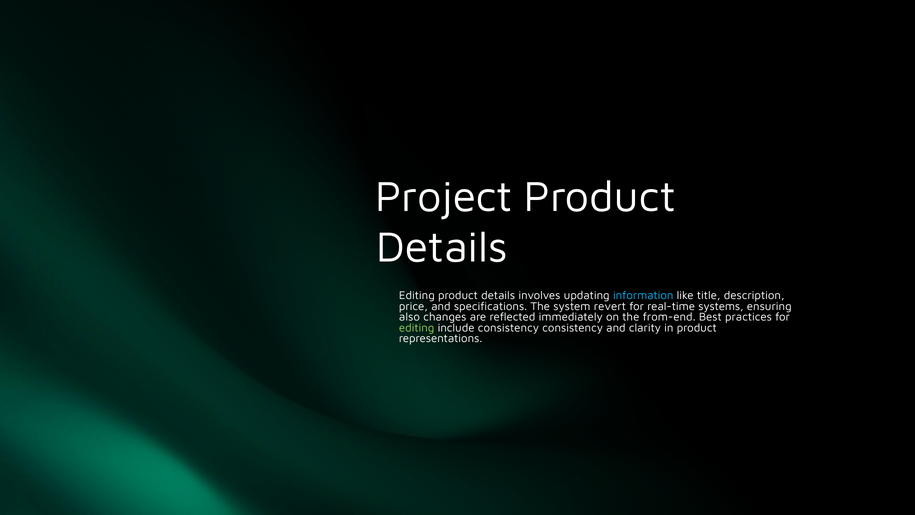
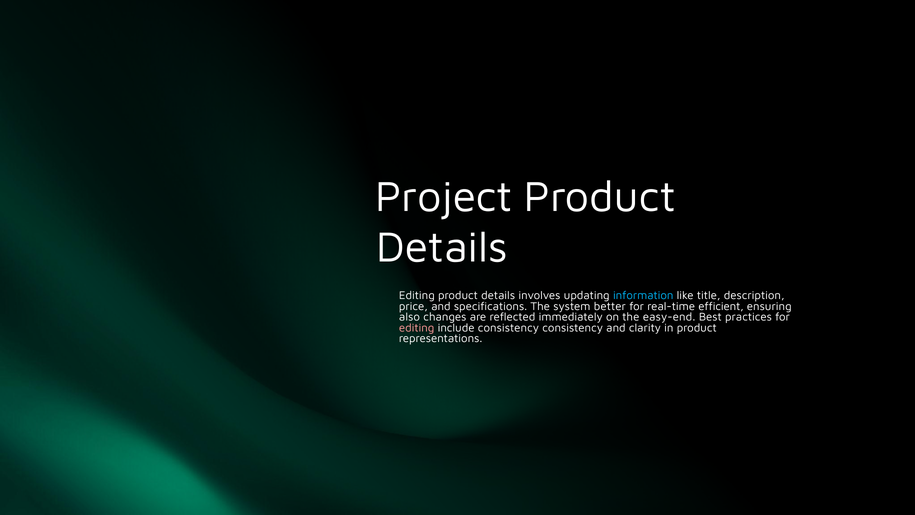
revert: revert -> better (610, 306)
systems: systems -> efficient (721, 306)
from-end: from-end -> easy-end (669, 317)
editing colour: light green -> pink (417, 328)
